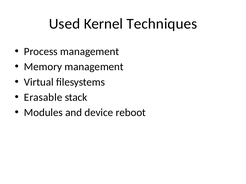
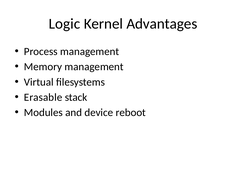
Used: Used -> Logic (64, 24)
Techniques: Techniques -> Advantages (162, 24)
